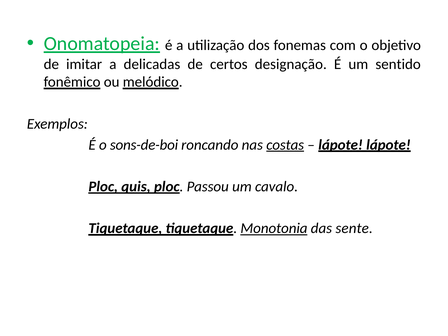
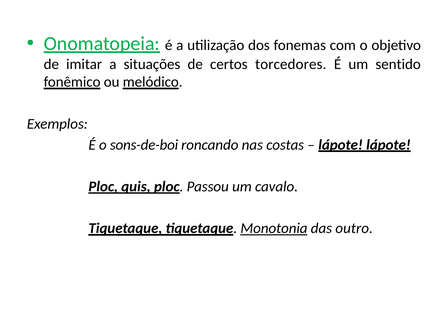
delicadas: delicadas -> situações (152, 64)
designação: designação -> torcedores (291, 64)
costas underline: present -> none (285, 145)
sente: sente -> outro (354, 228)
